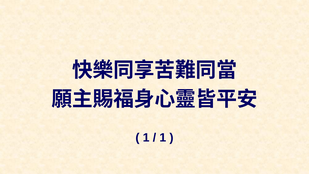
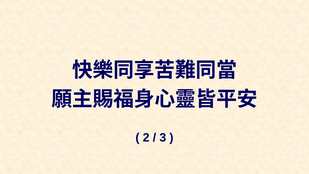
1: 1 -> 2 (146, 137)
1: 1 -> 3 (163, 137)
